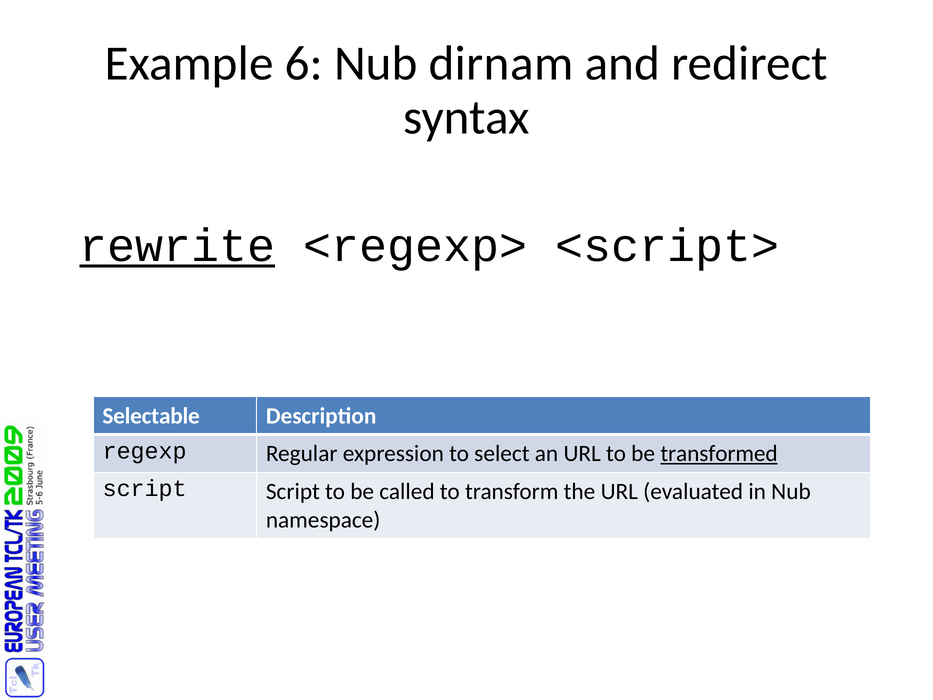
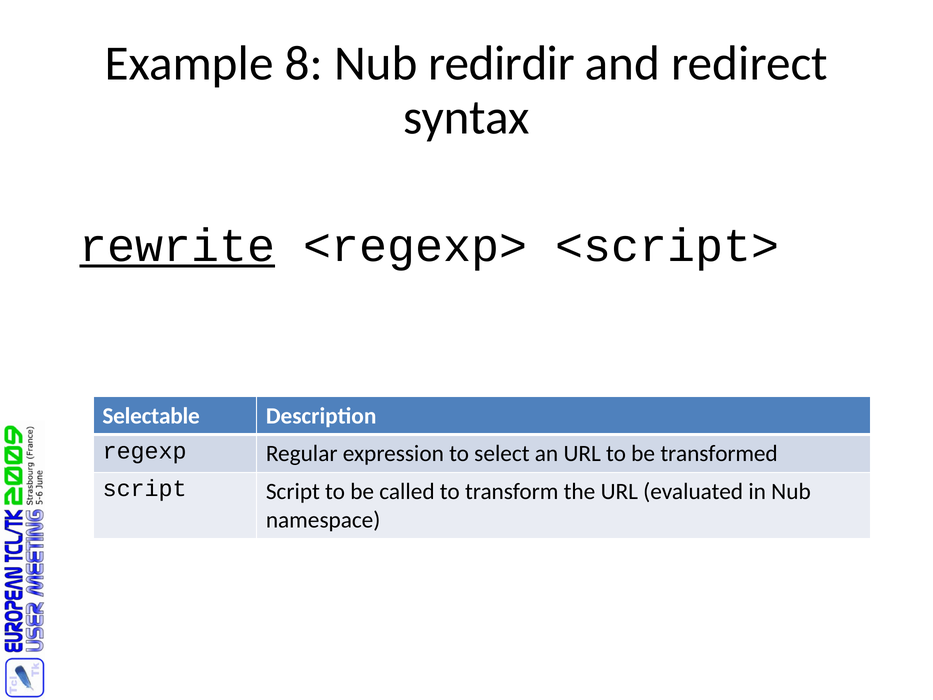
6: 6 -> 8 (304, 63)
dirnam: dirnam -> redirdir (501, 63)
transformed underline: present -> none (719, 454)
